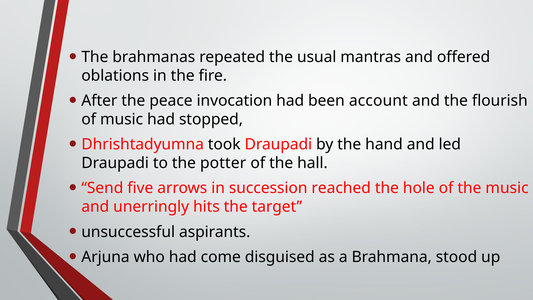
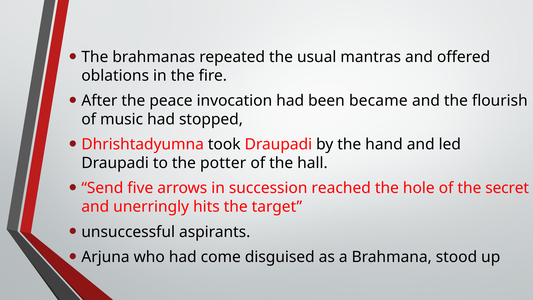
account: account -> became (378, 101)
the music: music -> secret (507, 188)
